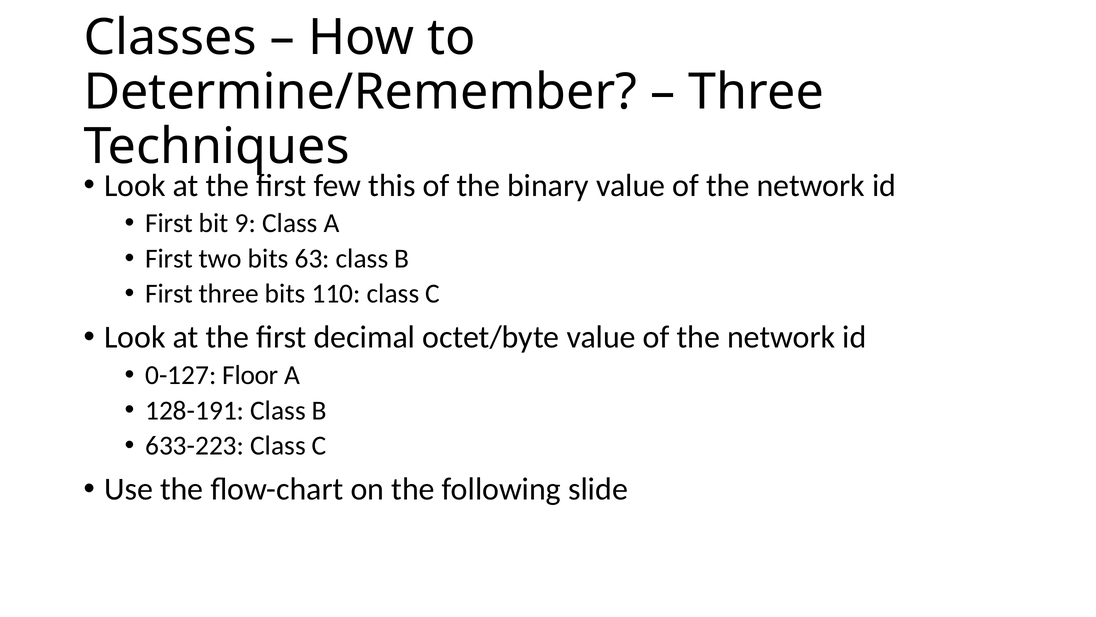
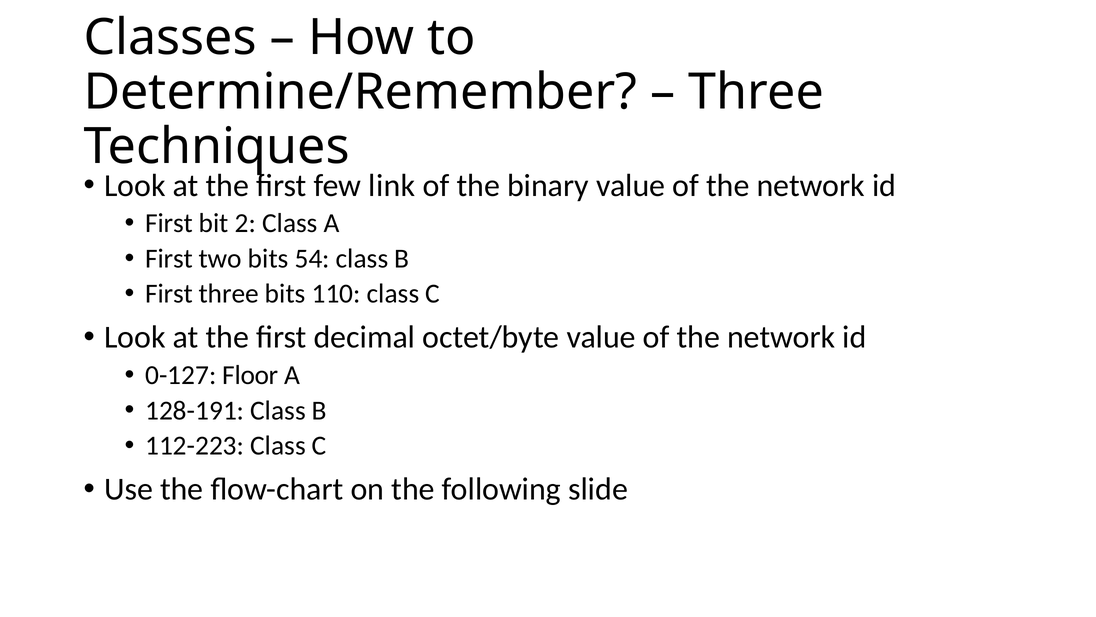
this: this -> link (392, 185)
9: 9 -> 2 (245, 223)
63: 63 -> 54 (312, 258)
633-223: 633-223 -> 112-223 (195, 445)
